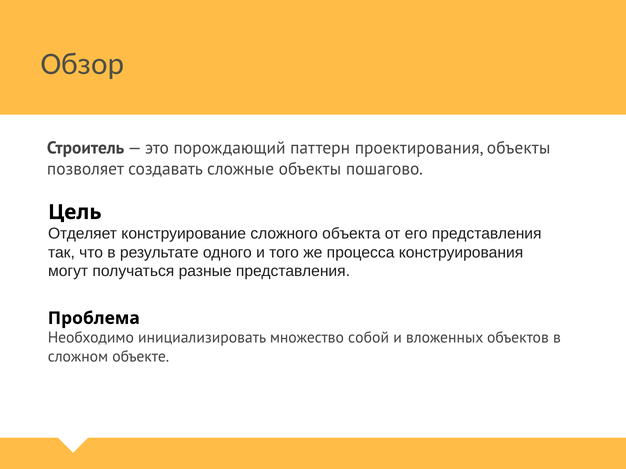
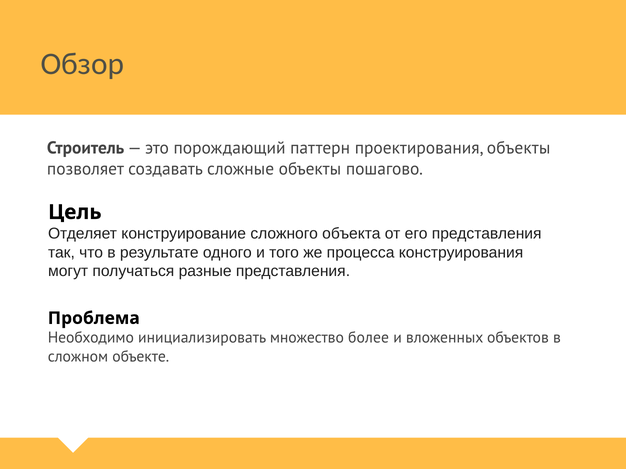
собой: собой -> более (369, 338)
